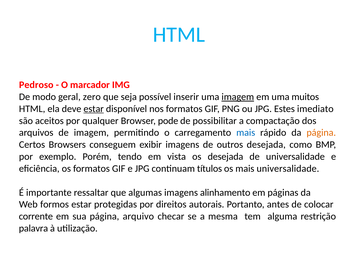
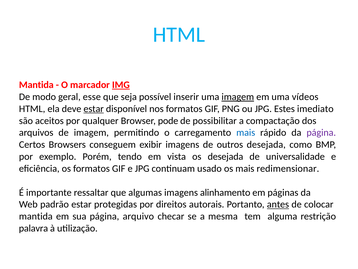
Pedroso: Pedroso -> Mantida (36, 85)
IMG underline: none -> present (121, 85)
zero: zero -> esse (92, 97)
muitos: muitos -> vídeos (305, 97)
página colour: orange -> purple (321, 132)
títulos: títulos -> usado (209, 168)
mais universalidade: universalidade -> redimensionar (288, 168)
formos: formos -> padrão (55, 204)
antes underline: none -> present (278, 204)
corrente: corrente -> mantida (36, 216)
